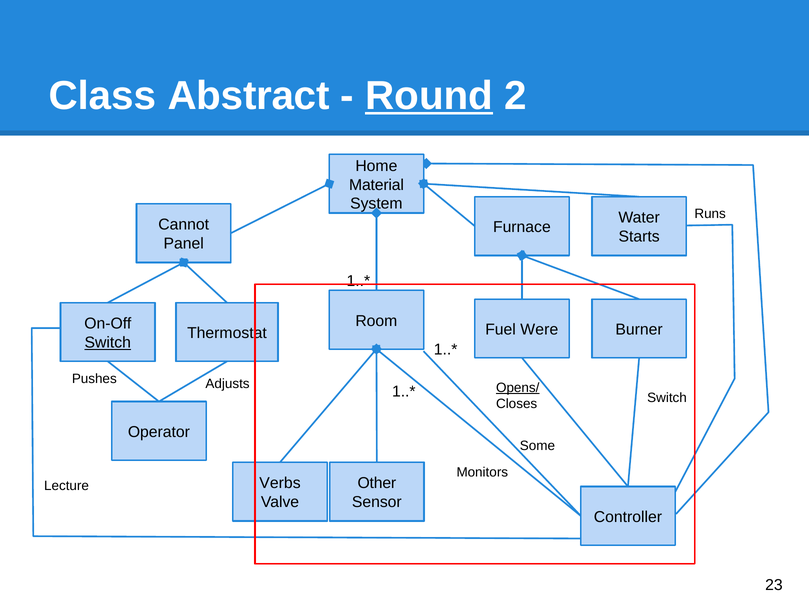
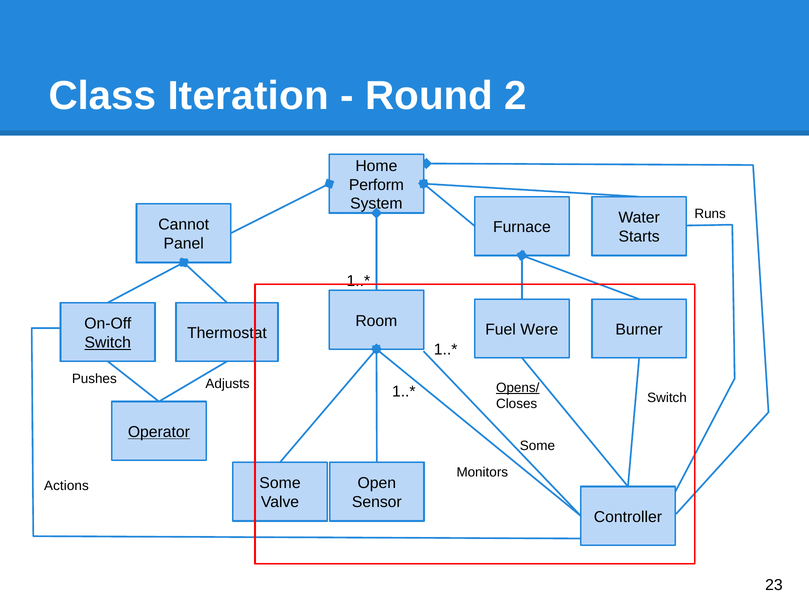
Abstract: Abstract -> Iteration (248, 96)
Round underline: present -> none (429, 96)
Material: Material -> Perform (376, 185)
Operator underline: none -> present (159, 432)
Verbs: Verbs -> Some (280, 483)
Other: Other -> Open (377, 483)
Lecture: Lecture -> Actions (66, 486)
